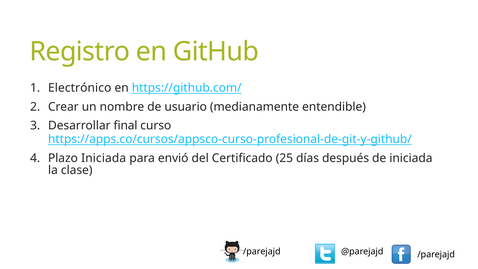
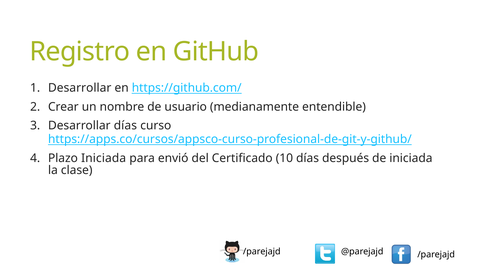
Electrónico: Electrónico -> Desarrollar (80, 88)
Desarrollar final: final -> días (125, 125)
25: 25 -> 10 (284, 158)
